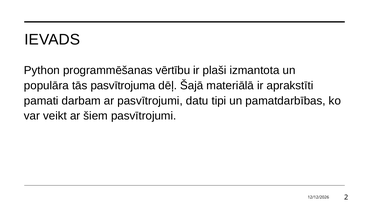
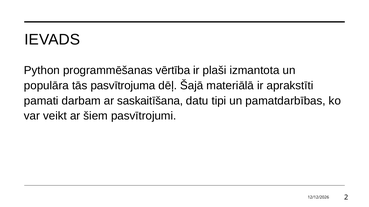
vērtību: vērtību -> vērtība (173, 71)
ar pasvītrojumi: pasvītrojumi -> saskaitīšana (150, 101)
